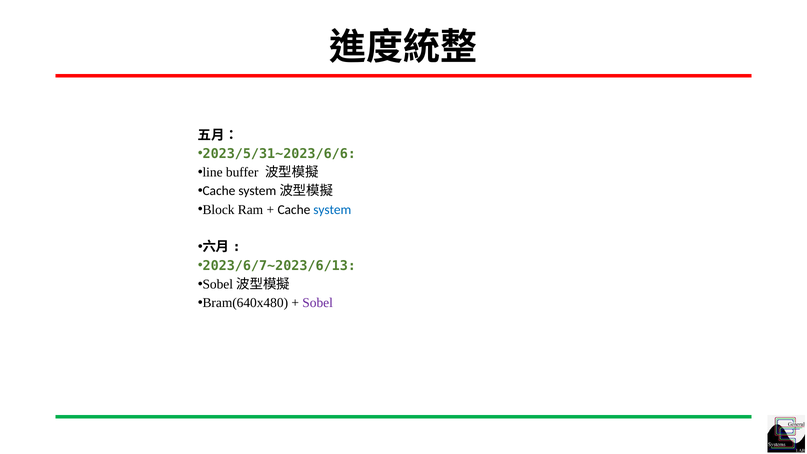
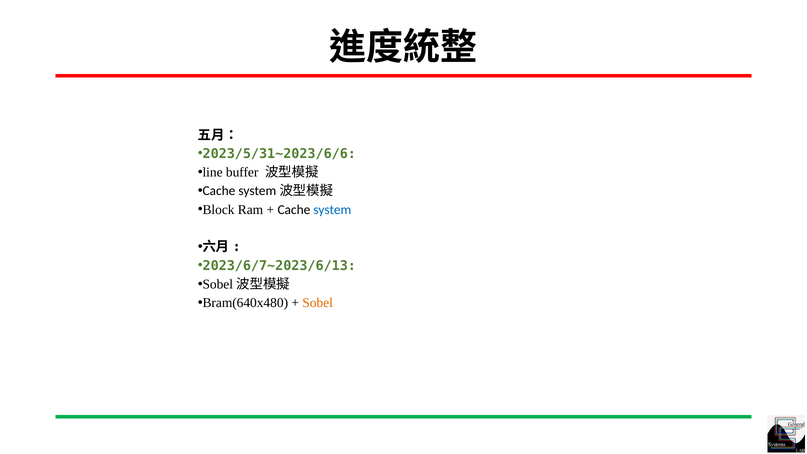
Sobel colour: purple -> orange (318, 303)
